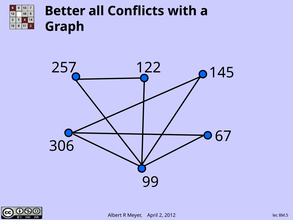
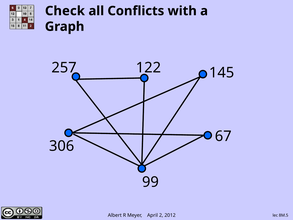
Better: Better -> Check (65, 11)
